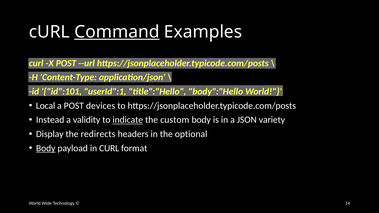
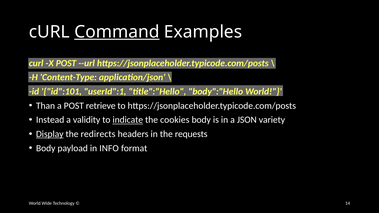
Local: Local -> Than (46, 106)
devices: devices -> retrieve (101, 106)
custom: custom -> cookies (175, 120)
Display underline: none -> present (50, 134)
optional: optional -> requests (191, 134)
Body underline: present -> none (46, 148)
in CURL: CURL -> INFO (109, 148)
